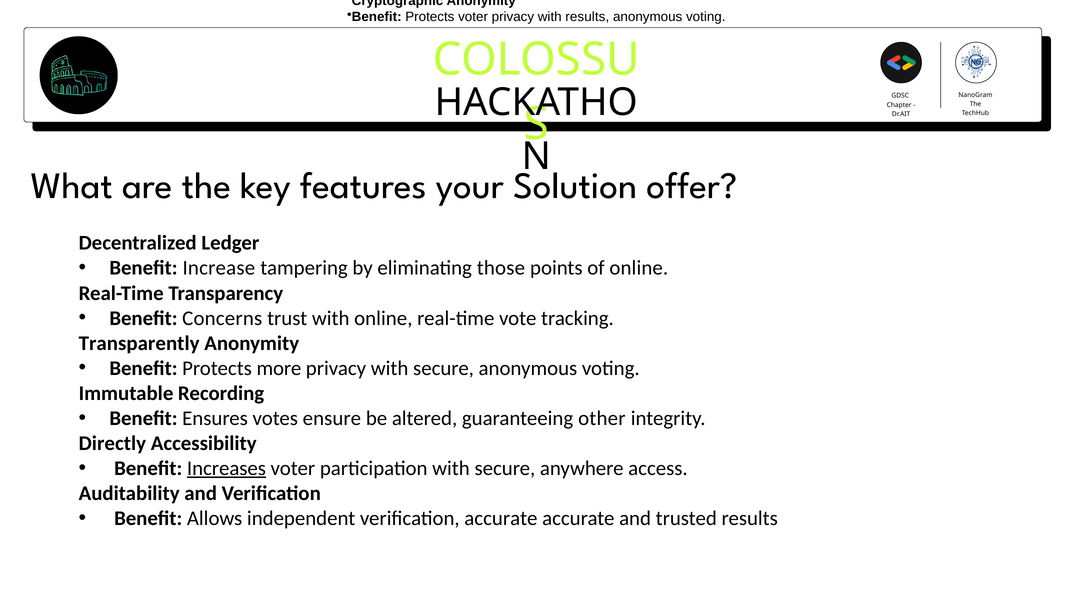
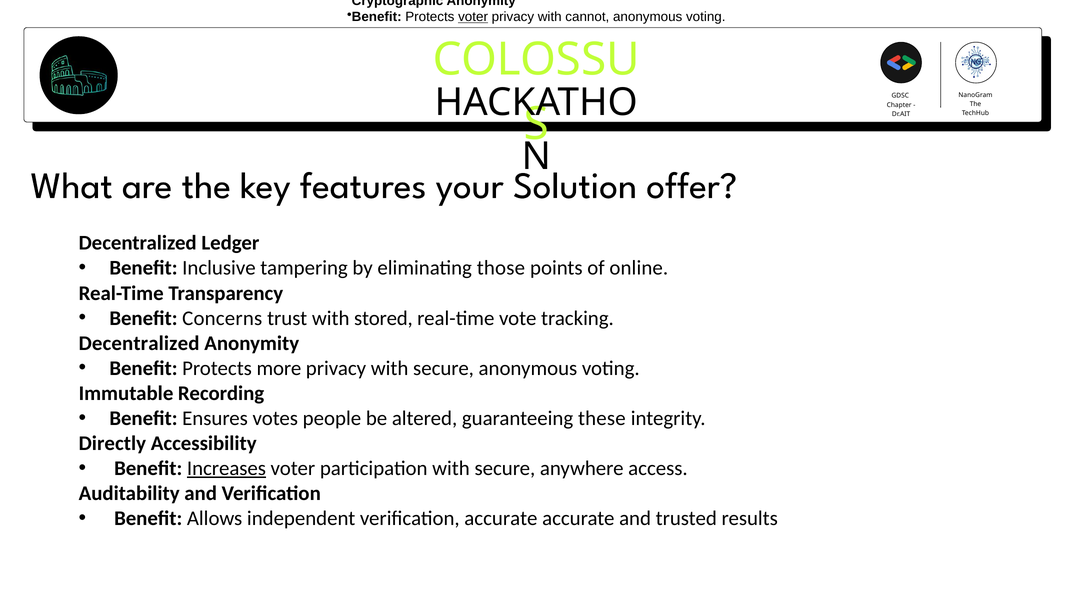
voter underline: none -> present (473, 17)
with results: results -> cannot (587, 17)
Increase: Increase -> Inclusive (219, 268)
with online: online -> stored (383, 318)
Transparently: Transparently -> Decentralized (139, 344)
ensure: ensure -> people (332, 419)
other: other -> these (602, 419)
